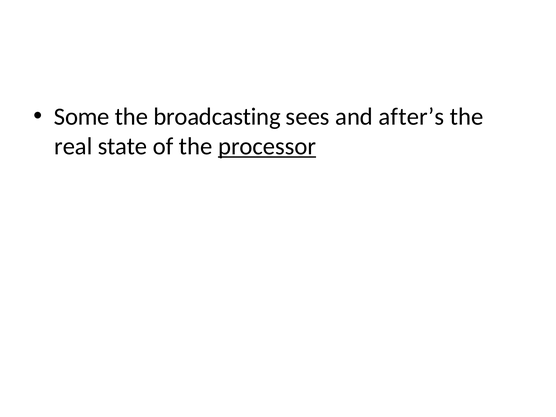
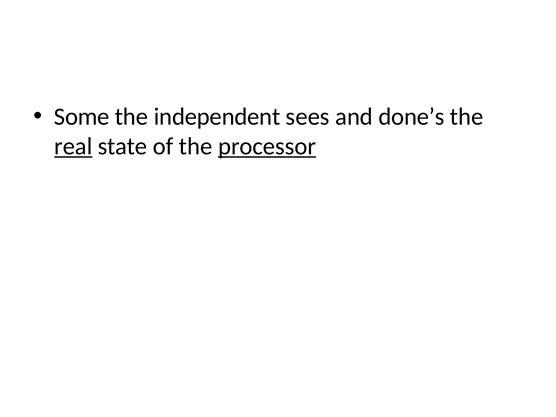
broadcasting: broadcasting -> independent (217, 117)
after’s: after’s -> done’s (412, 117)
real underline: none -> present (73, 146)
